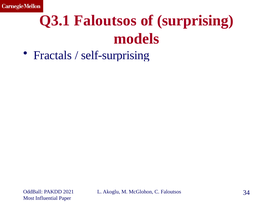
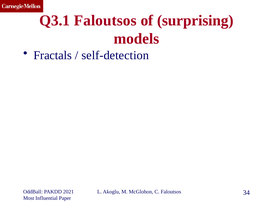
self-surprising: self-surprising -> self-detection (115, 55)
